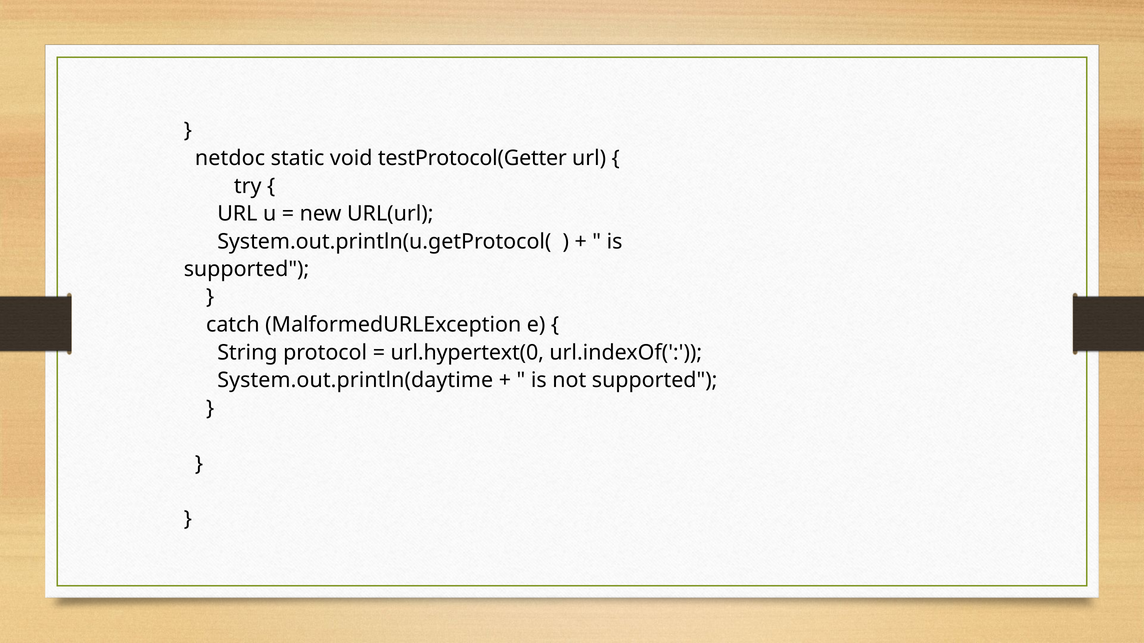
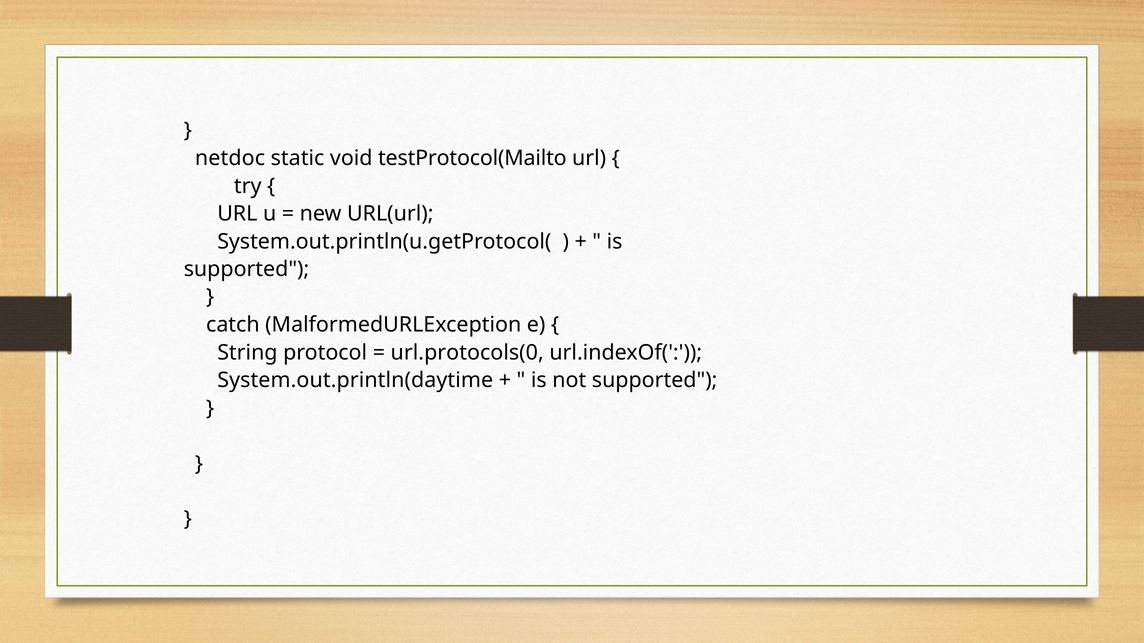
testProtocol(Getter: testProtocol(Getter -> testProtocol(Mailto (472, 158)
url.hypertext(0: url.hypertext(0 -> url.protocols(0 (467, 353)
